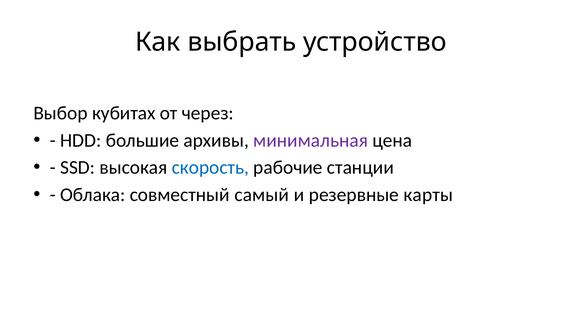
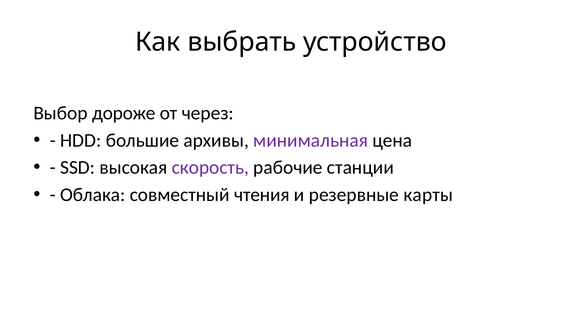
кубитах: кубитах -> дороже (124, 113)
скорость colour: blue -> purple (210, 168)
самый: самый -> чтения (262, 195)
